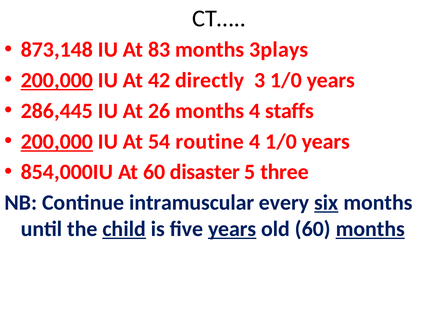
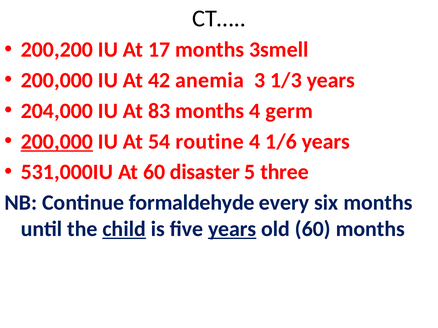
873,148: 873,148 -> 200,200 (57, 50)
83: 83 -> 17 (159, 50)
3plays: 3plays -> 3smell (279, 50)
200,000 underline: present -> none (57, 80)
directly: directly -> anemia (210, 80)
3 1/0: 1/0 -> 1/3 (286, 80)
286,445: 286,445 -> 204,000 (57, 111)
26: 26 -> 83 (159, 111)
staffs: staffs -> germ (289, 111)
4 1/0: 1/0 -> 1/6 (281, 142)
854,000IU: 854,000IU -> 531,000IU (67, 172)
intramuscular: intramuscular -> formaldehyde (192, 203)
six underline: present -> none (326, 203)
months underline: present -> none (370, 229)
